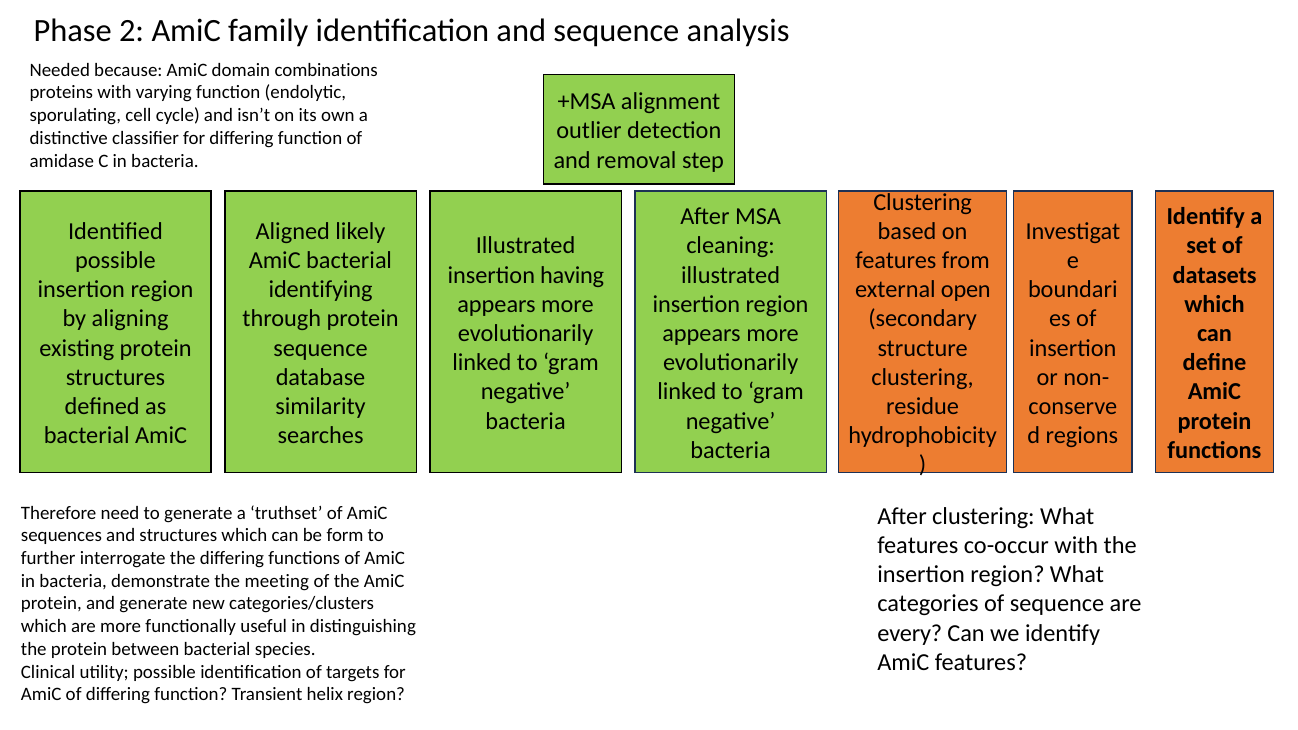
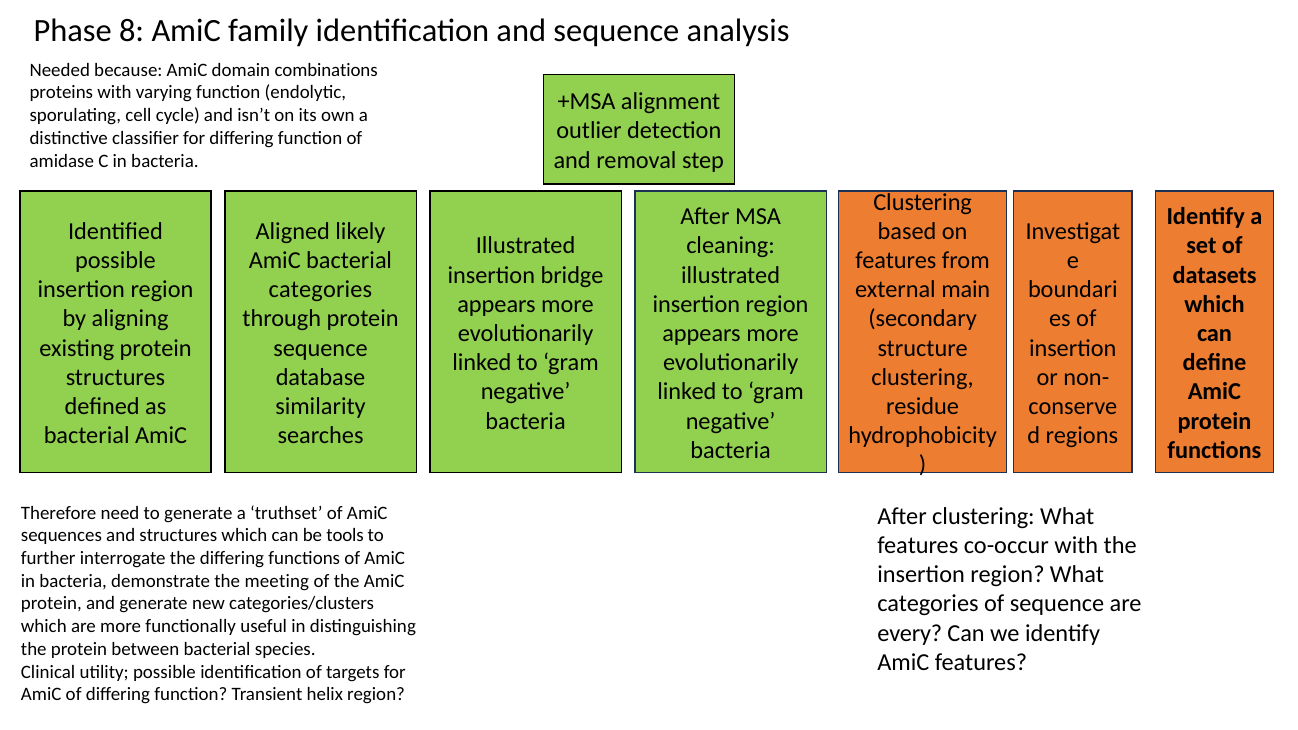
2: 2 -> 8 (132, 30)
having: having -> bridge (572, 275)
identifying: identifying -> categories (320, 290)
open: open -> main (966, 290)
form: form -> tools (345, 536)
